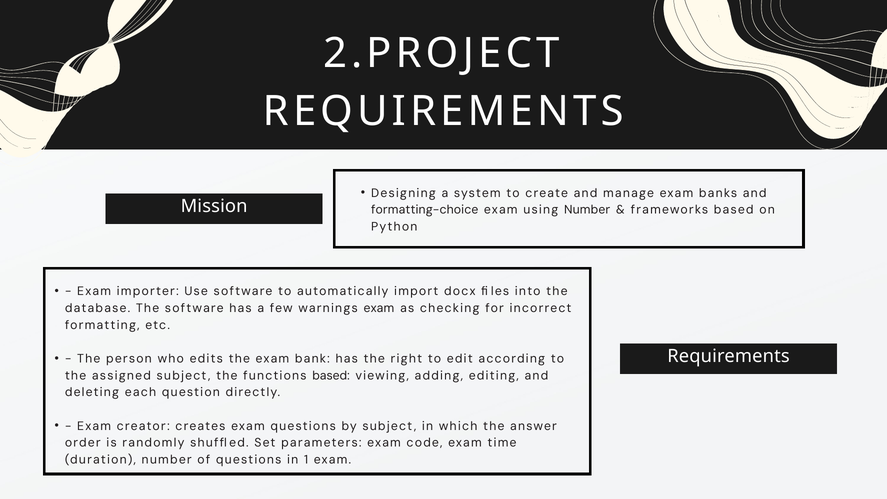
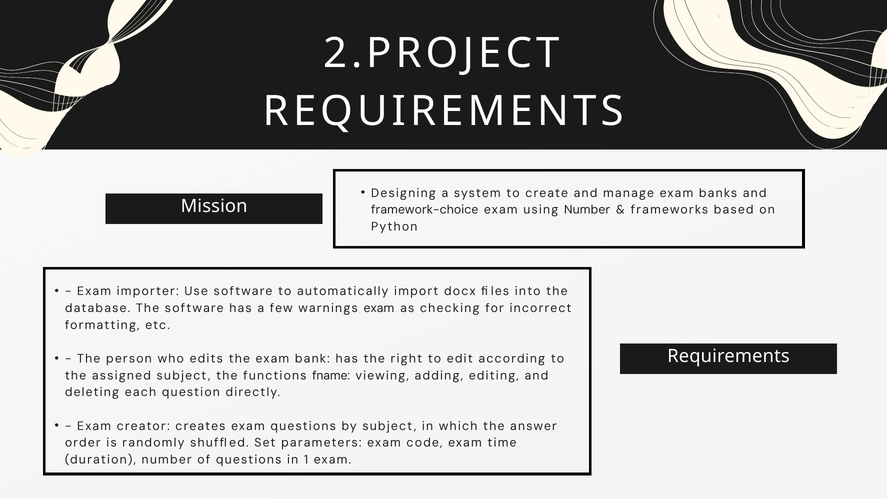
formatting-choice: formatting-choice -> framework-choice (425, 210)
functions based: based -> fname (331, 375)
